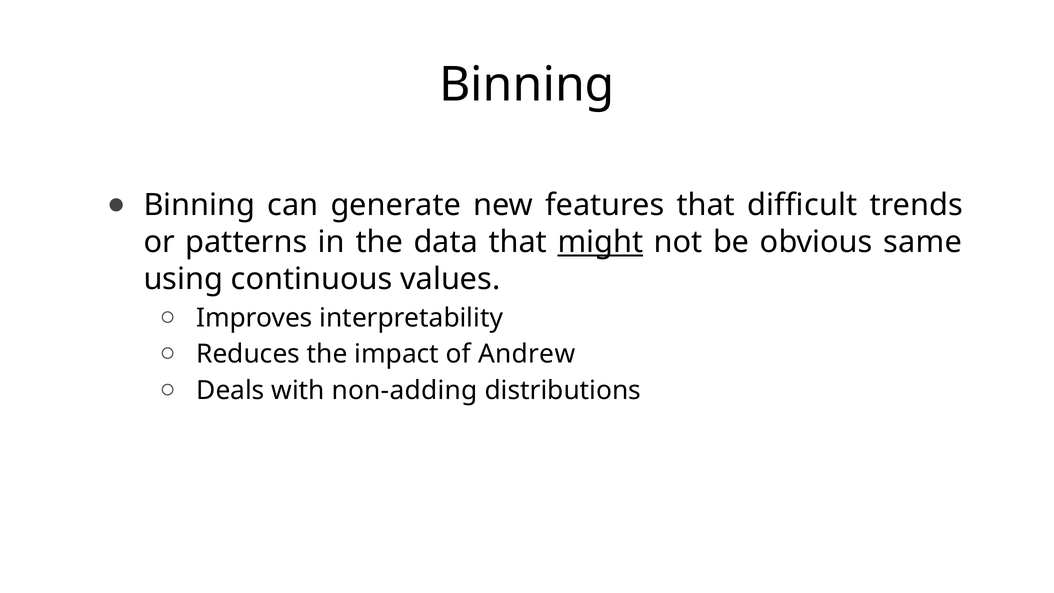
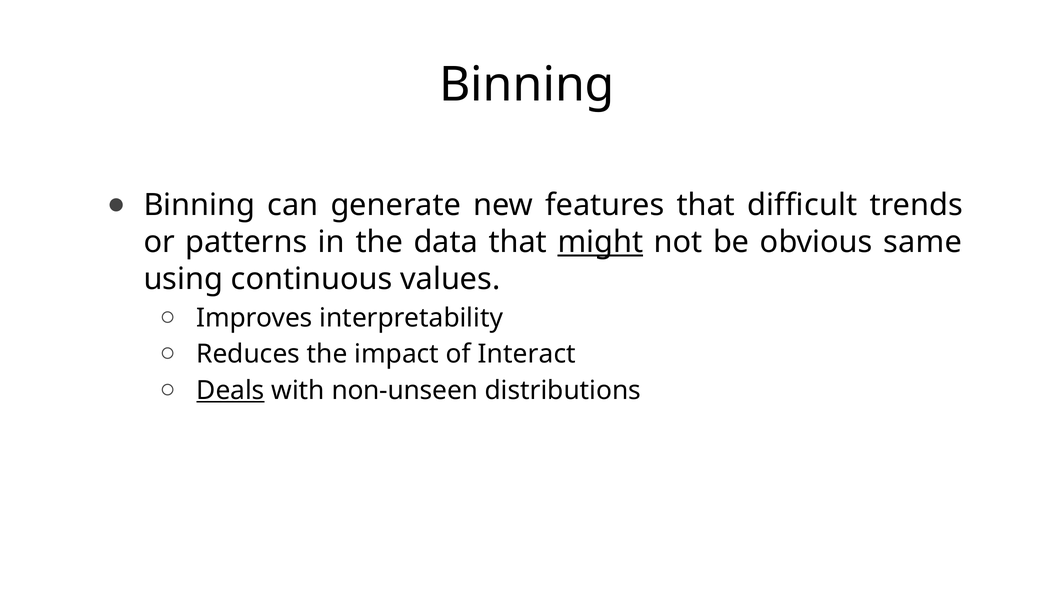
Andrew: Andrew -> Interact (527, 354)
Deals underline: none -> present (230, 390)
non-adding: non-adding -> non-unseen (405, 390)
